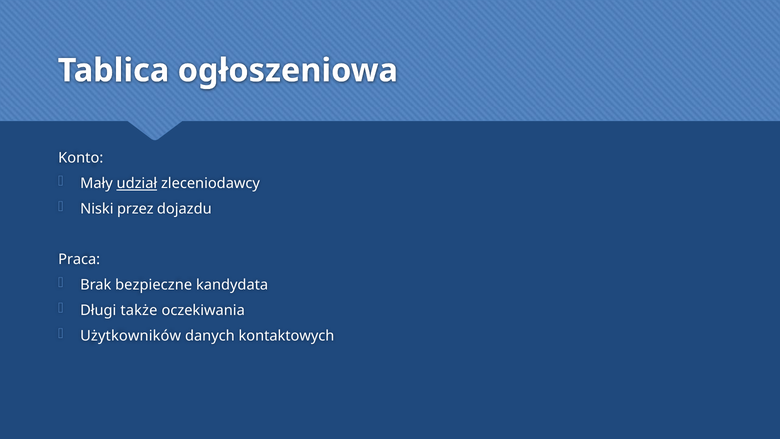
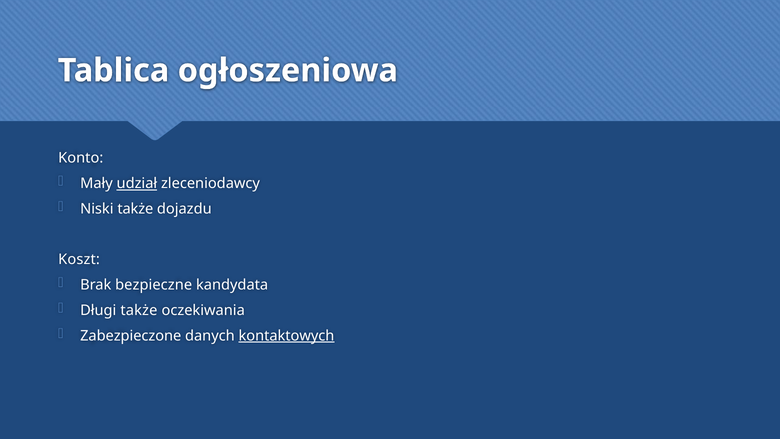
Niski przez: przez -> także (135, 209)
Praca: Praca -> Koszt (79, 260)
Użytkowników: Użytkowników -> Zabezpieczone (131, 336)
kontaktowych underline: none -> present (286, 336)
